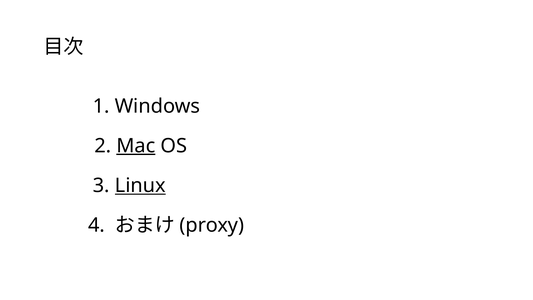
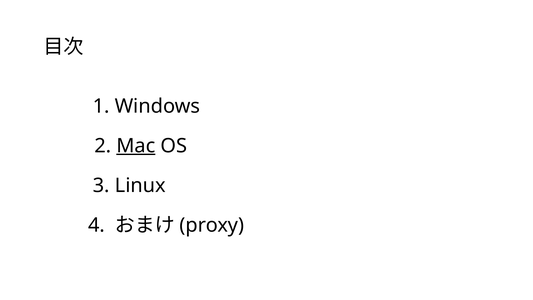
Linux underline: present -> none (140, 185)
